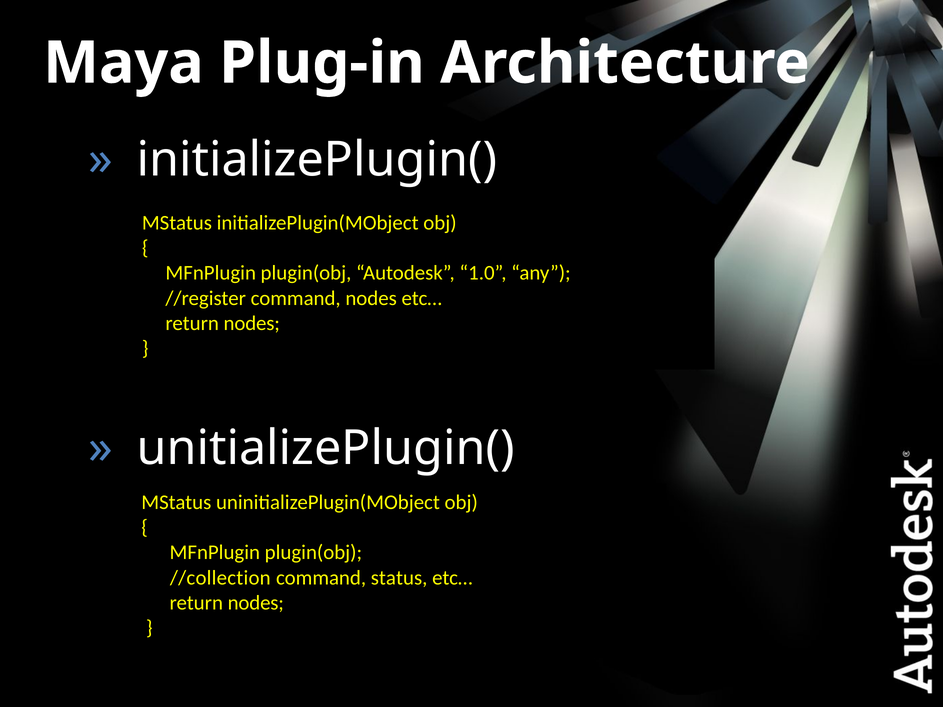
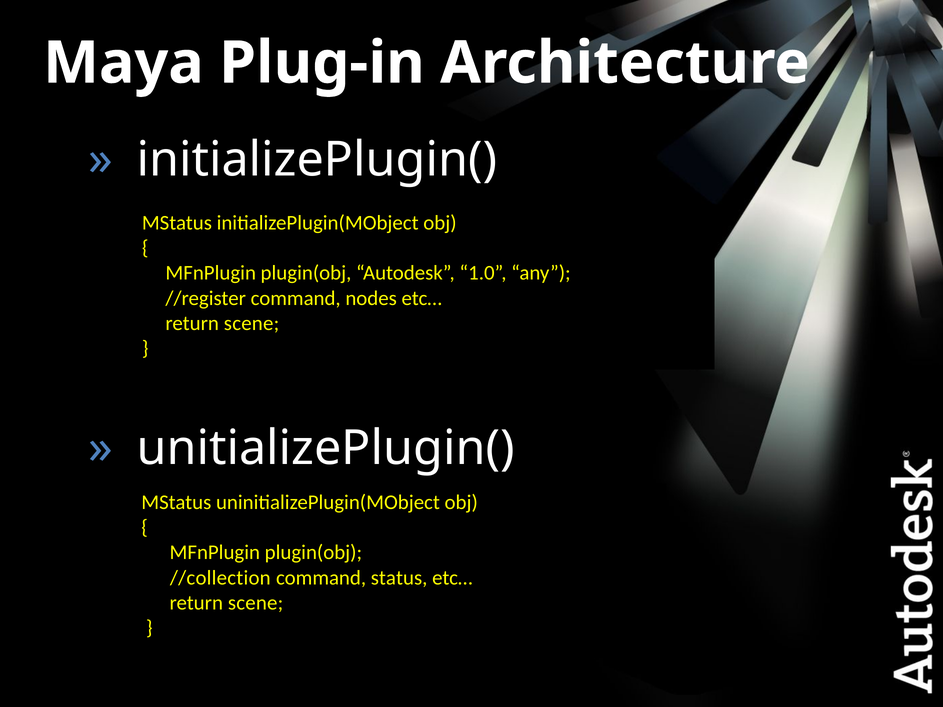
nodes: nodes -> scene (252, 323)
nodes: nodes -> scene (256, 603)
